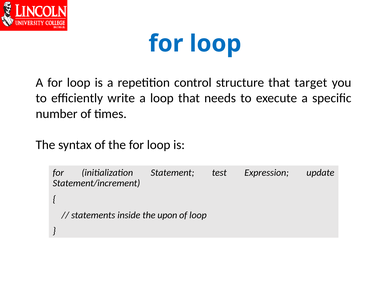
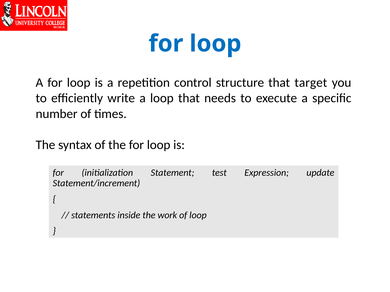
upon: upon -> work (167, 215)
